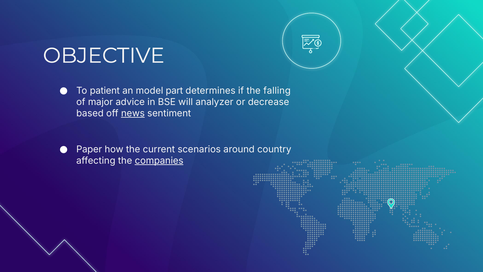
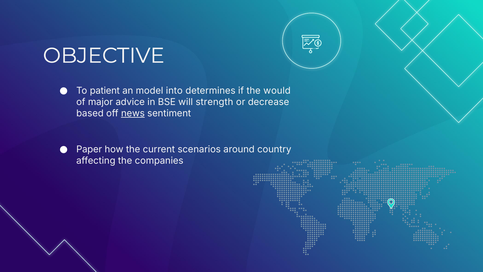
part: part -> into (174, 91)
falling: falling -> would (277, 91)
analyzer: analyzer -> strength (214, 102)
companies underline: present -> none (159, 160)
